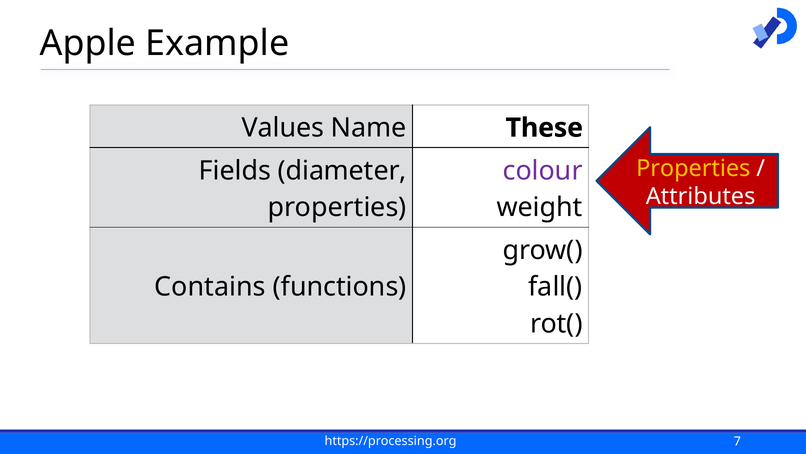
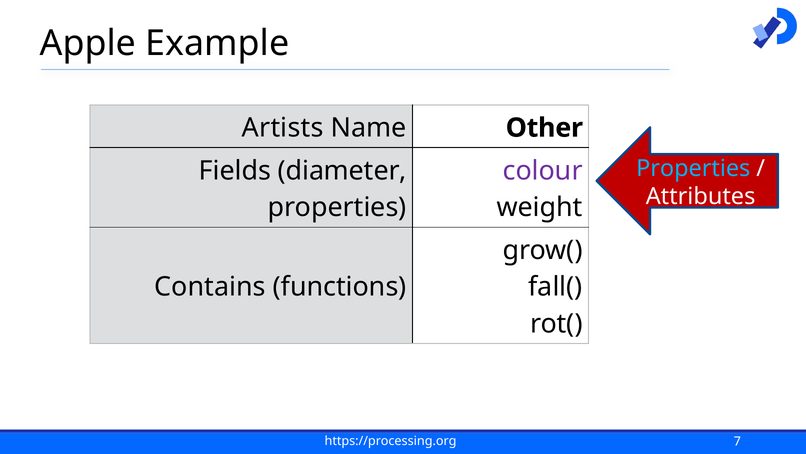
Values: Values -> Artists (283, 128)
These: These -> Other (544, 128)
Properties colour: yellow -> light blue (693, 168)
